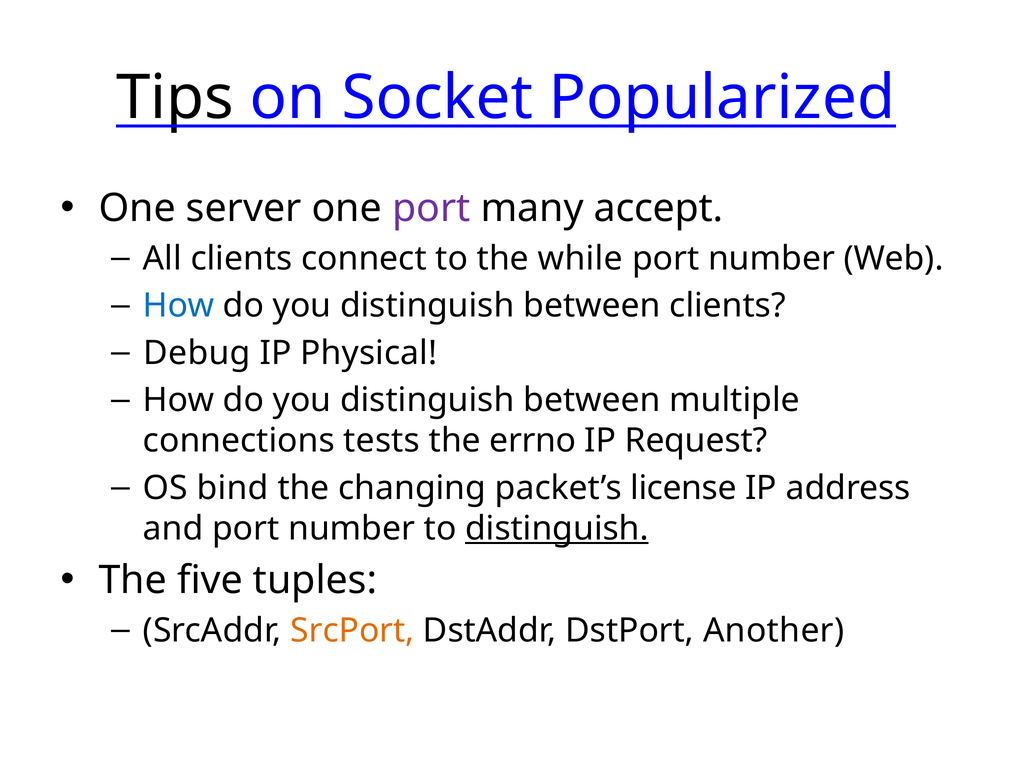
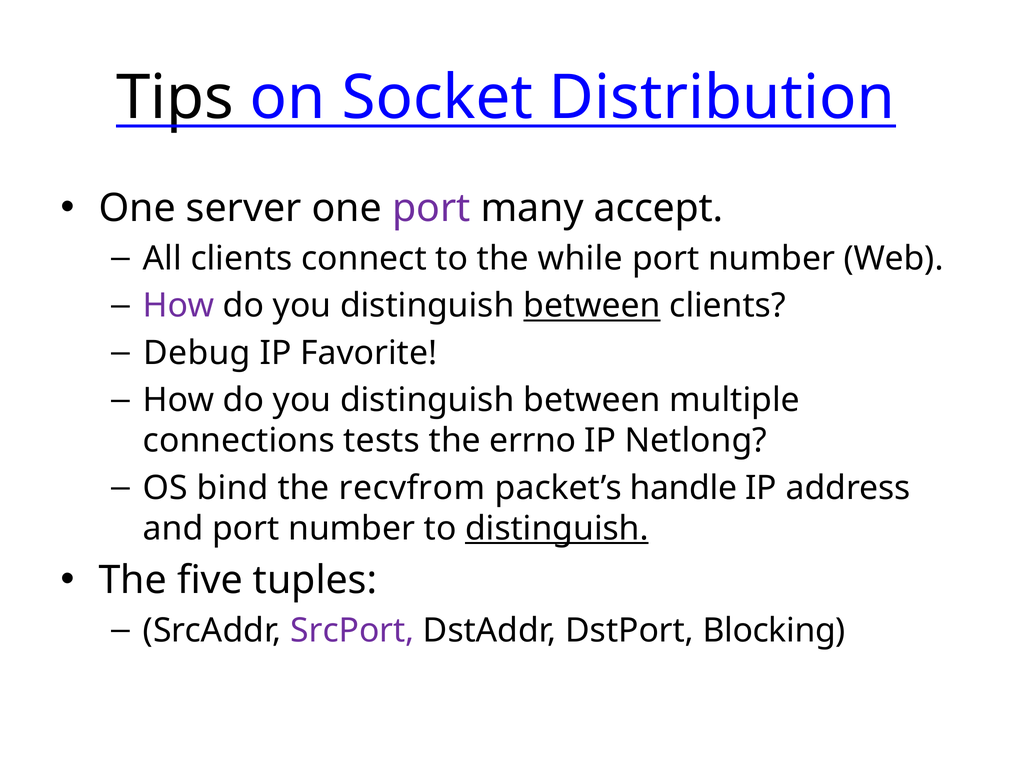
Popularized: Popularized -> Distribution (722, 98)
How colour: blue -> purple (179, 306)
between underline: none -> present (592, 306)
Physical: Physical -> Favorite (369, 353)
Request: Request -> Netlong (696, 441)
changing: changing -> recvfrom (412, 488)
license: license -> handle (684, 488)
SrcPort colour: orange -> purple (352, 631)
Another: Another -> Blocking (774, 631)
